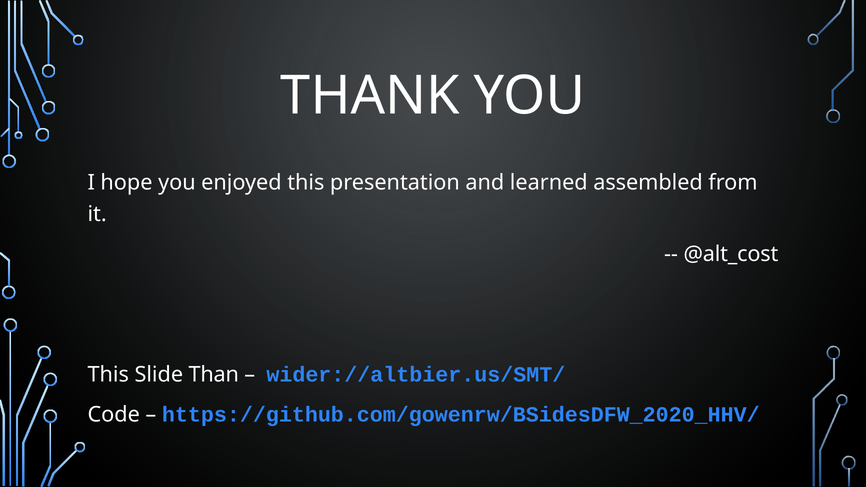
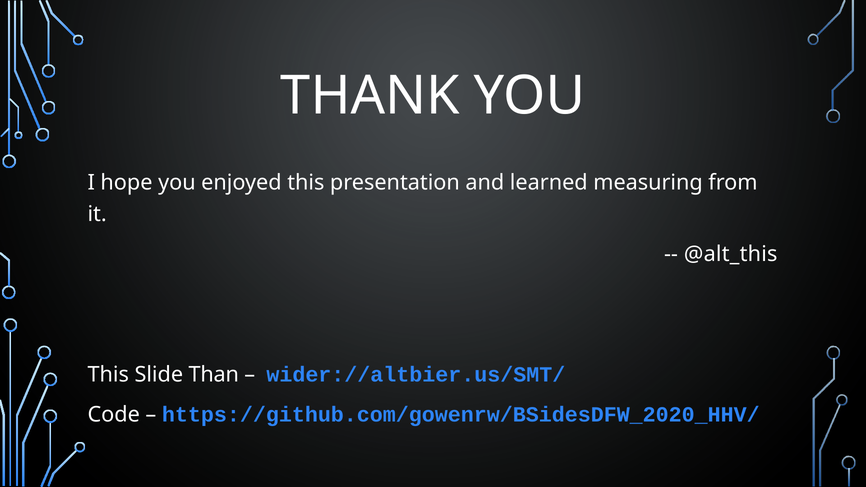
assembled: assembled -> measuring (648, 183)
@alt_cost: @alt_cost -> @alt_this (731, 254)
